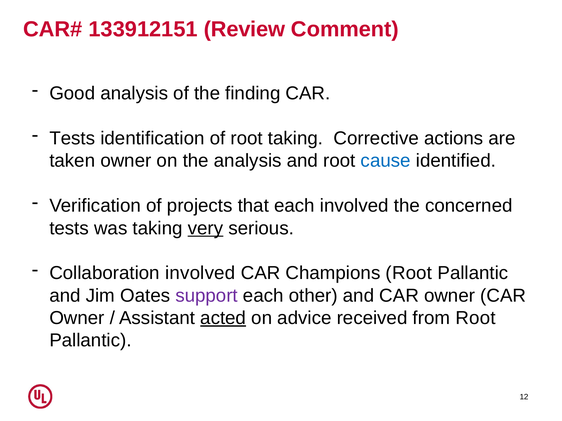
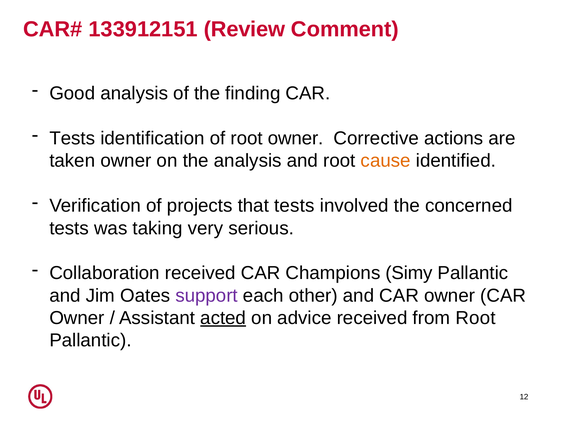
root taking: taking -> owner (296, 139)
cause colour: blue -> orange (386, 161)
that each: each -> tests (294, 206)
very underline: present -> none (205, 228)
Collaboration involved: involved -> received (200, 273)
Champions Root: Root -> Simy (409, 273)
